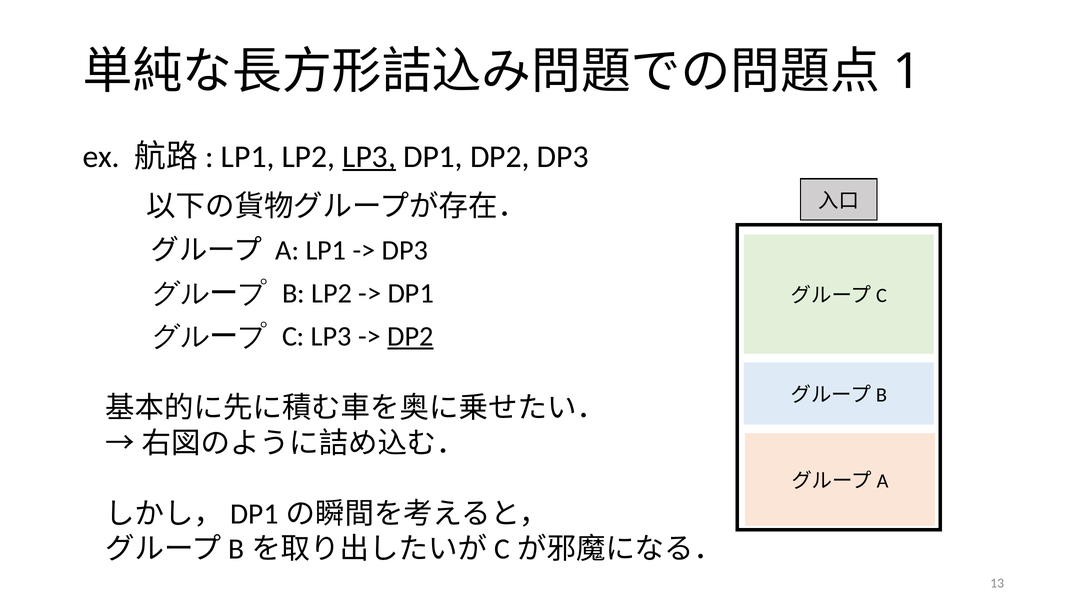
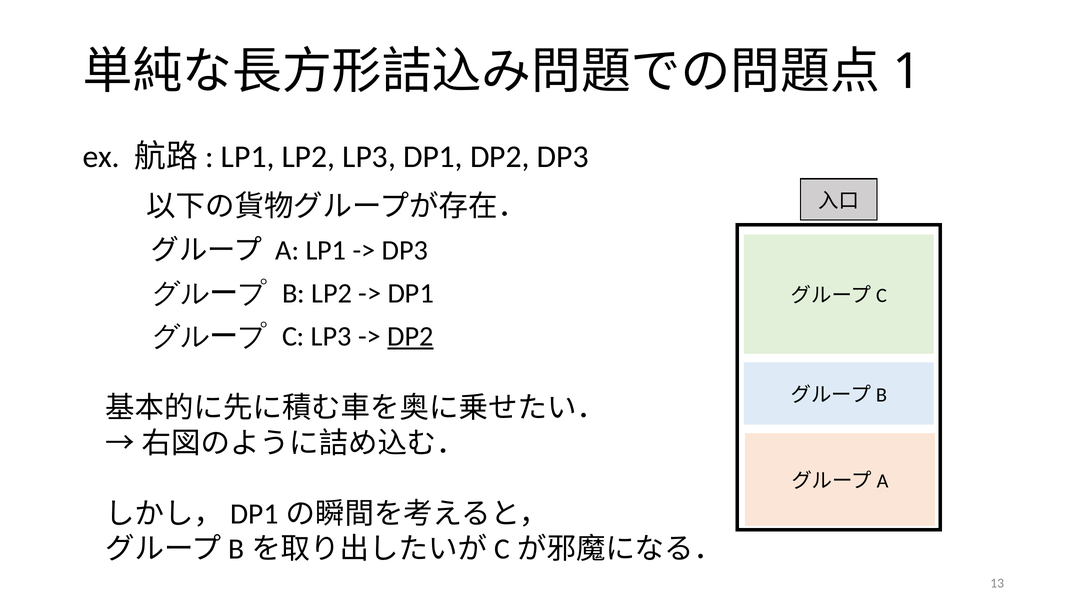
LP3 underline: present -> none (369, 157)
